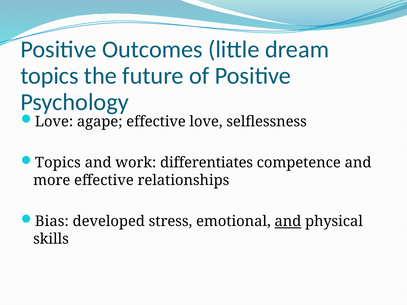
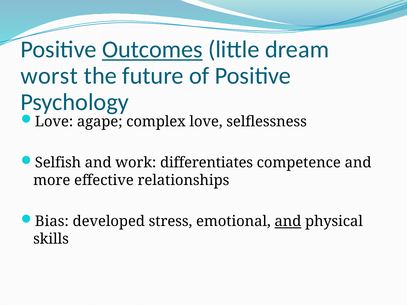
Outcomes underline: none -> present (152, 50)
topics: topics -> worst (49, 76)
agape effective: effective -> complex (156, 122)
Topics: Topics -> Selfish (58, 163)
